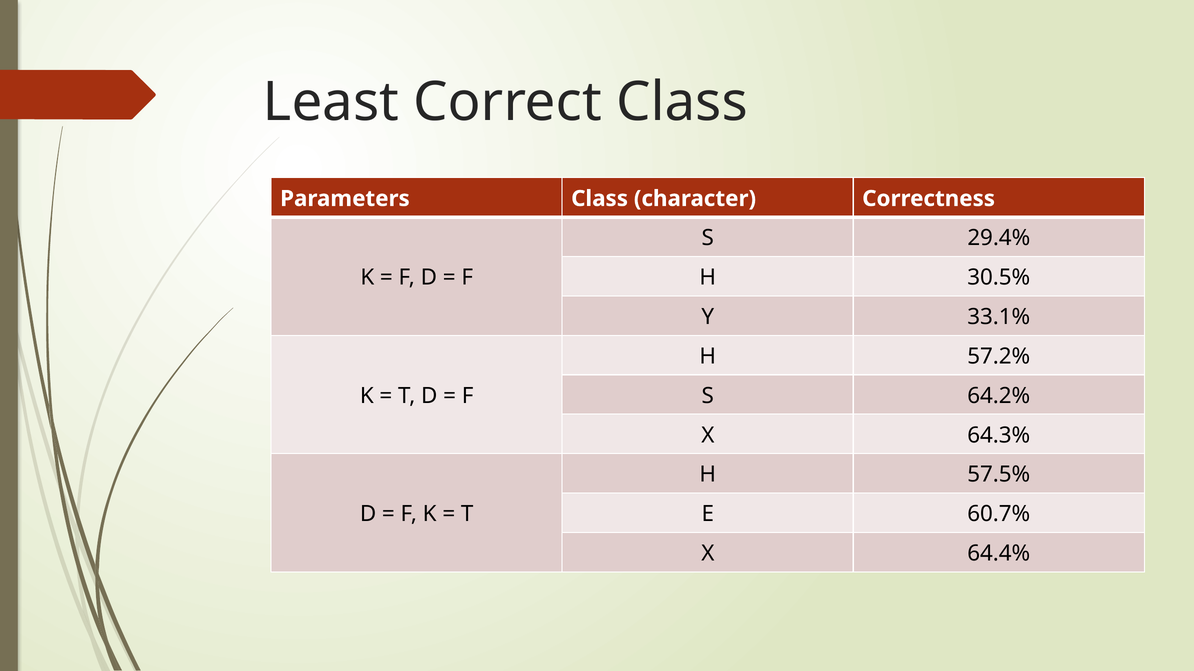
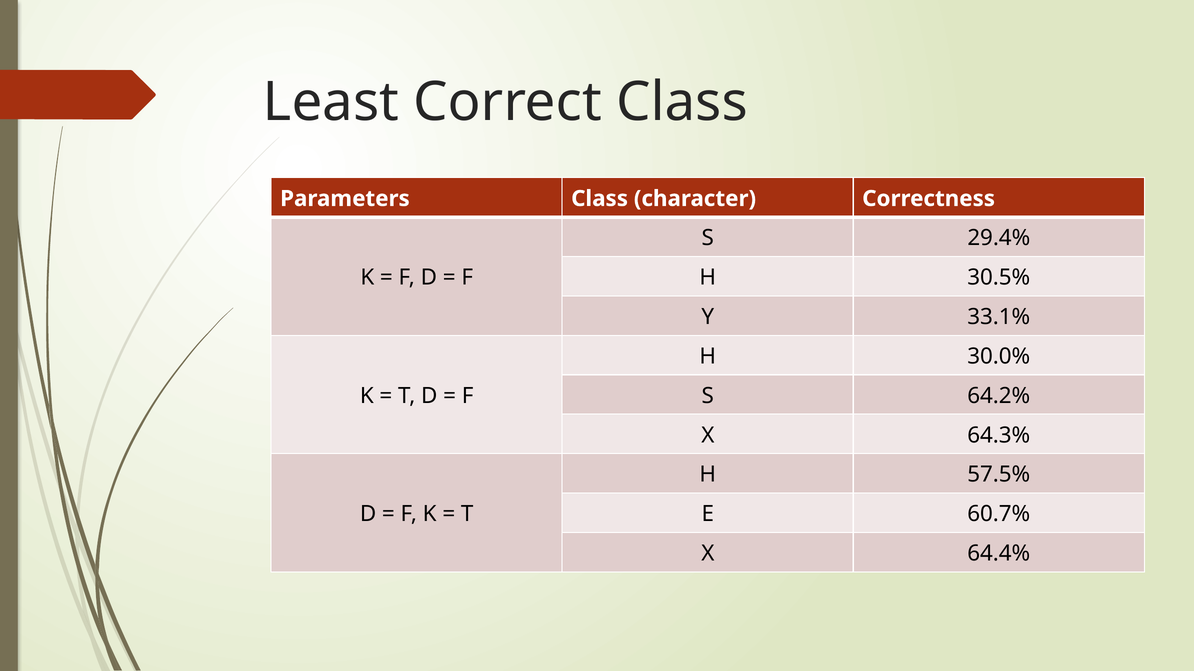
57.2%: 57.2% -> 30.0% (999, 357)
